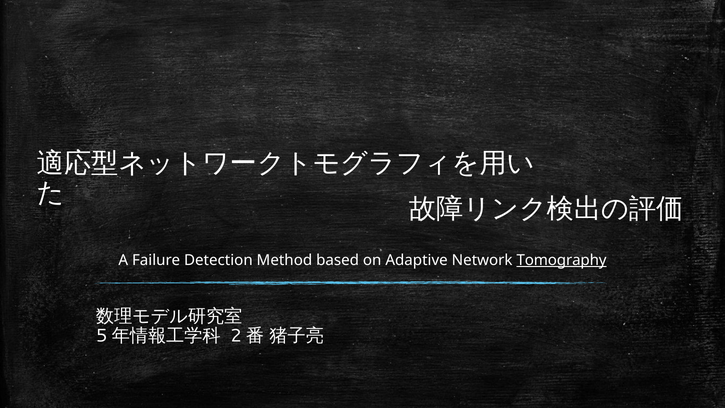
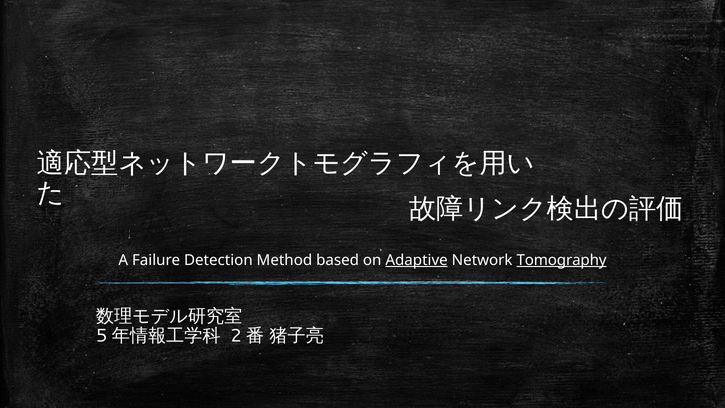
Adaptive underline: none -> present (417, 260)
